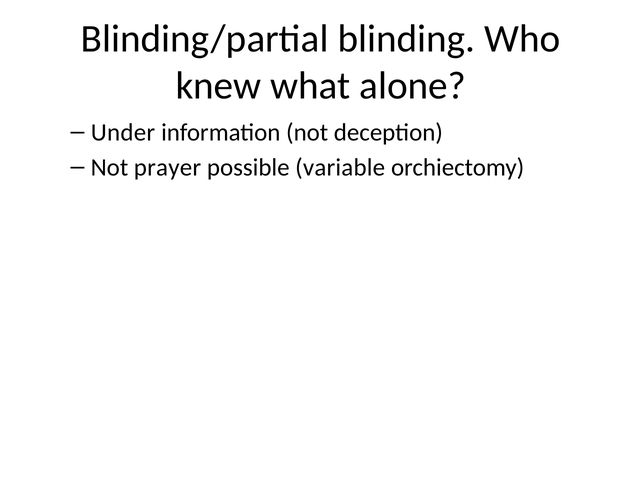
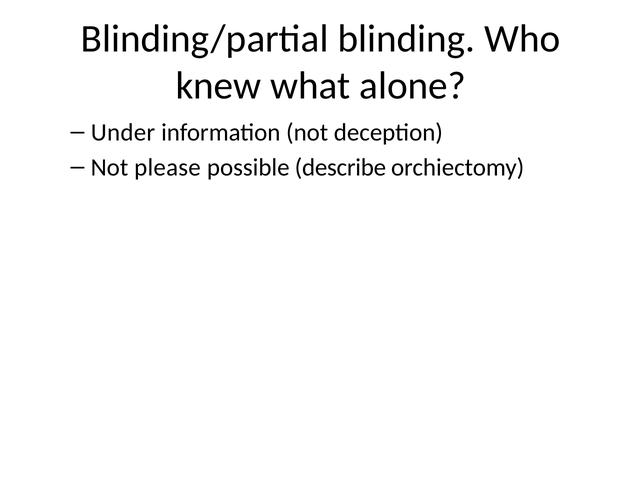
prayer: prayer -> please (167, 167)
variable: variable -> describe (340, 167)
